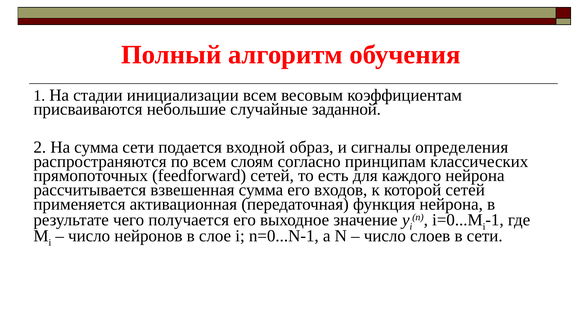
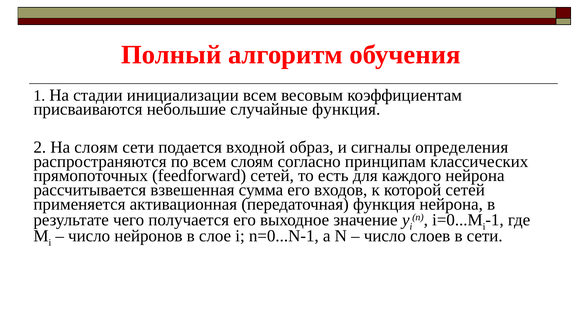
случайные заданной: заданной -> функция (346, 109)
На сумма: сумма -> слоям (96, 147)
